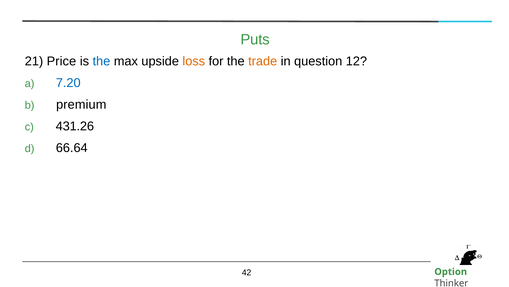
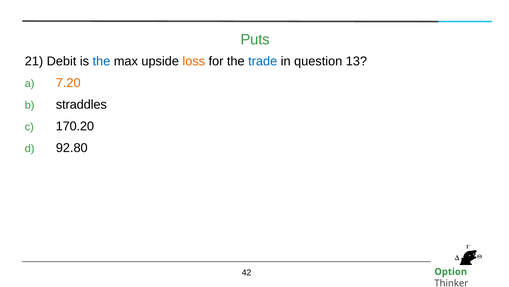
Price: Price -> Debit (62, 61)
trade colour: orange -> blue (263, 61)
12: 12 -> 13 (356, 61)
7.20 colour: blue -> orange (68, 83)
premium: premium -> straddles (81, 104)
431.26: 431.26 -> 170.20 (75, 126)
66.64: 66.64 -> 92.80 (72, 148)
